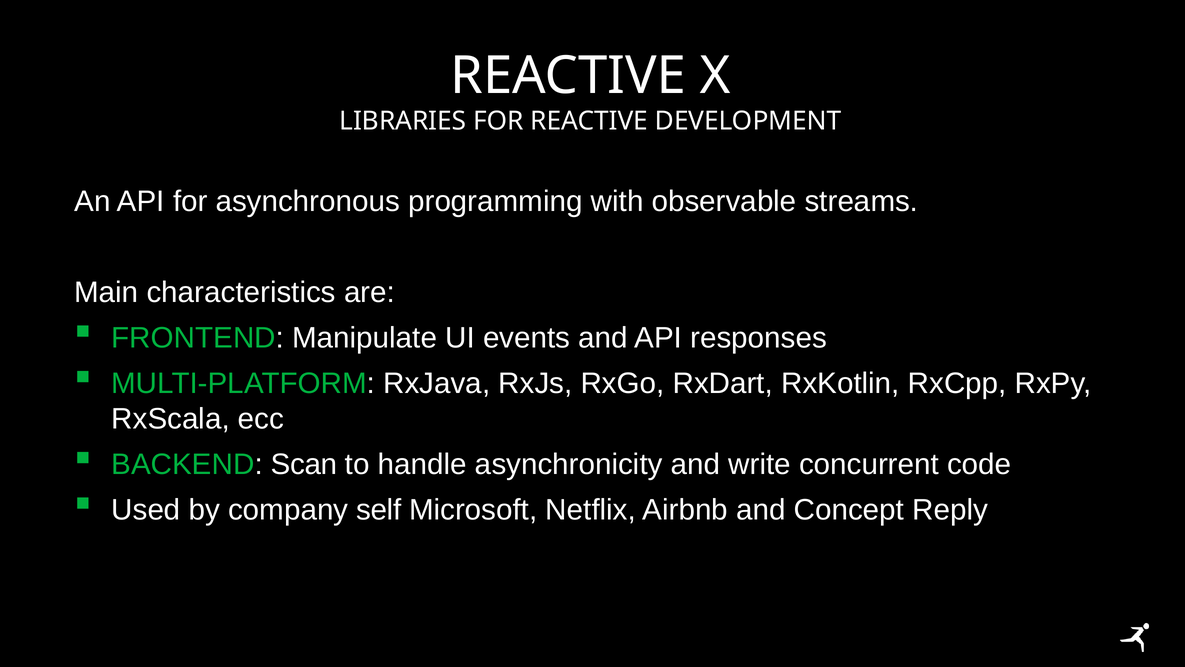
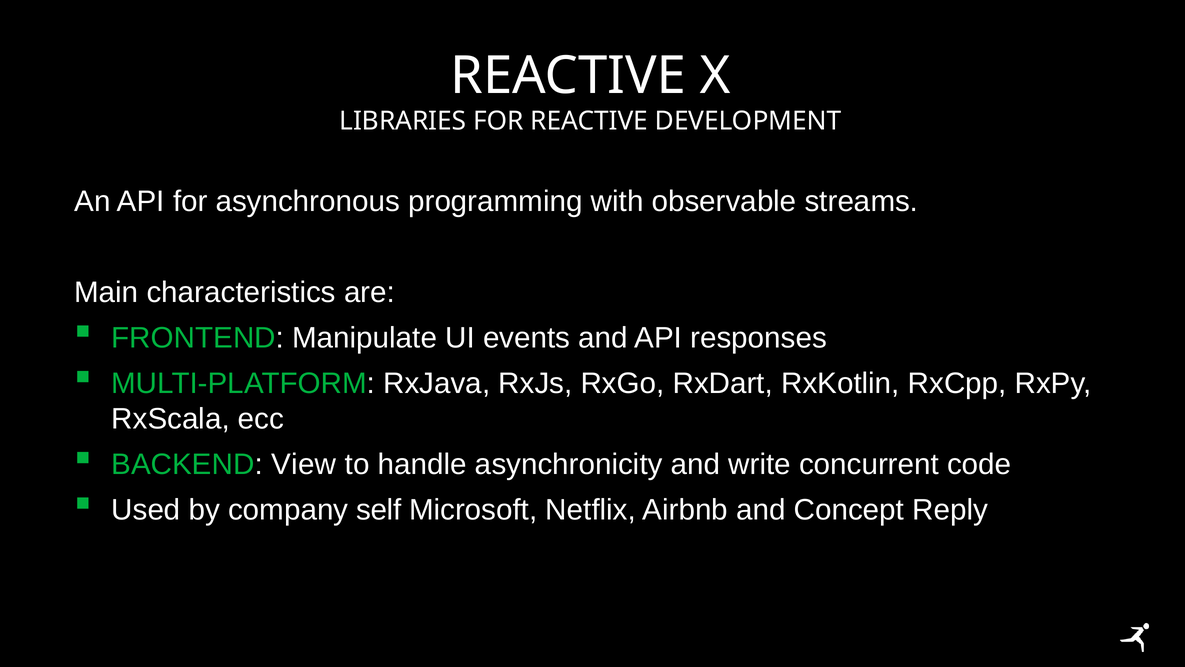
Scan: Scan -> View (304, 464)
